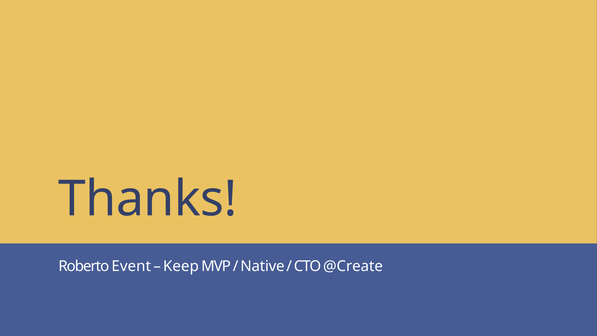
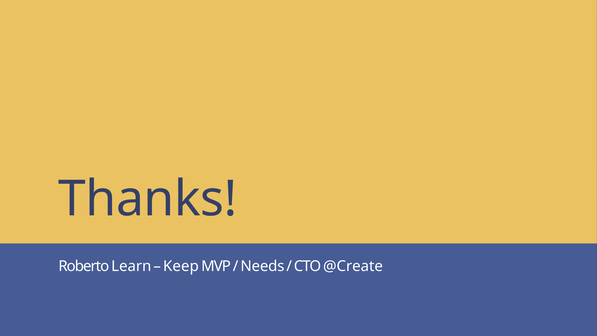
Event: Event -> Learn (131, 266)
Native: Native -> Needs (262, 266)
